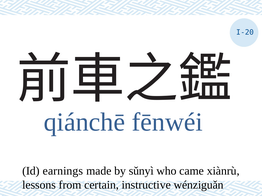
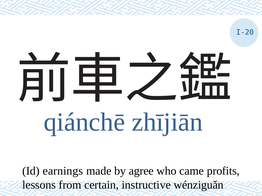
fēnwéi: fēnwéi -> zhījiān (167, 122)
sǔnyì: sǔnyì -> agree (141, 171)
xiànrù: xiànrù -> profits (223, 171)
